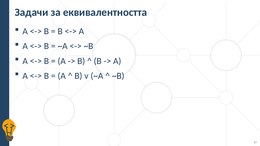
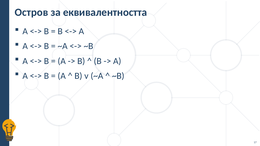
Задачи: Задачи -> Остров (31, 12)
